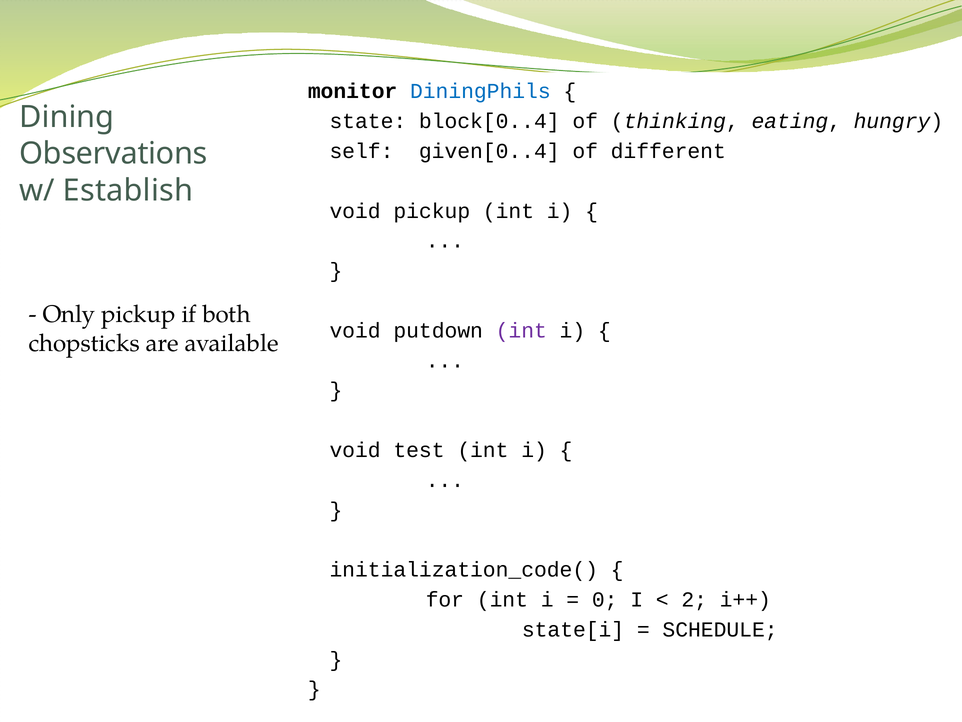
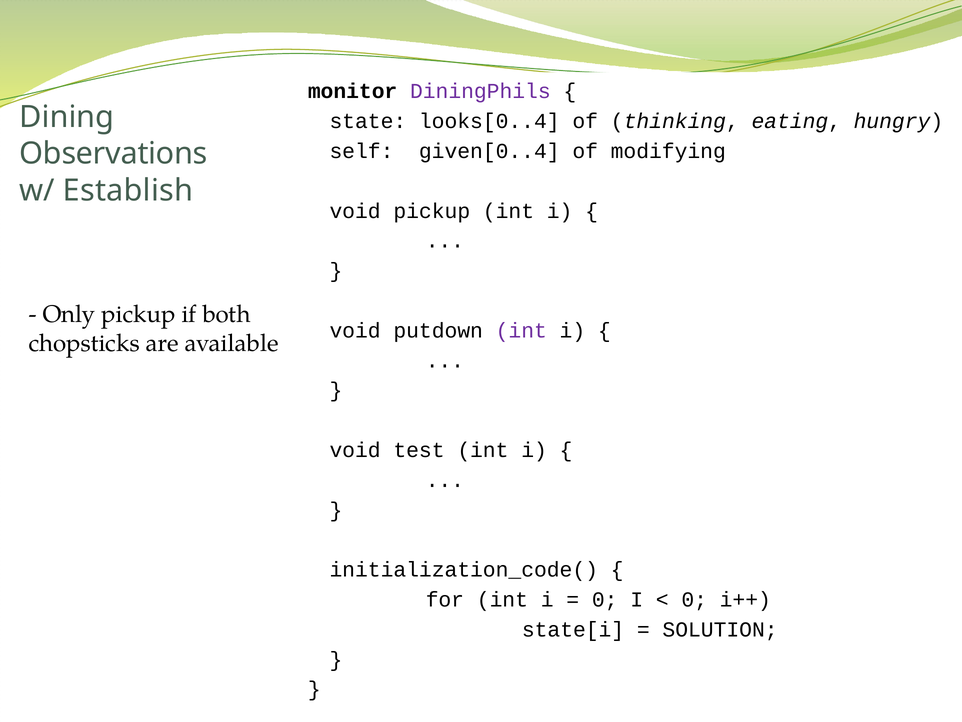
DiningPhils colour: blue -> purple (480, 91)
block[0..4: block[0..4 -> looks[0..4 (489, 121)
different: different -> modifying (668, 151)
2: 2 -> 0 (694, 599)
SCHEDULE: SCHEDULE -> SOLUTION (720, 629)
